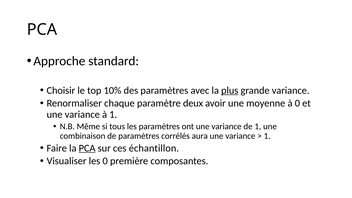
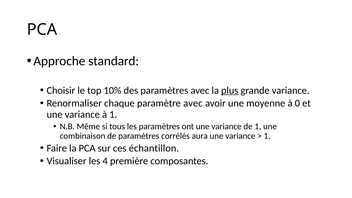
paramètre deux: deux -> avec (193, 103)
PCA underline: present -> none (87, 148)
les 0: 0 -> 4 (105, 161)
